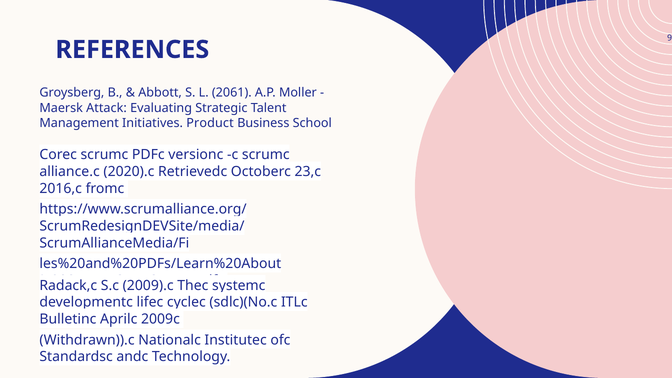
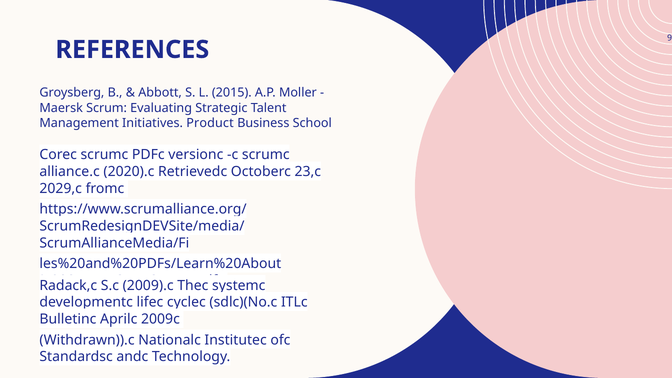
2061: 2061 -> 2015 (232, 93)
Attack: Attack -> Scrum (107, 108)
2016,c: 2016,c -> 2029,c (61, 188)
